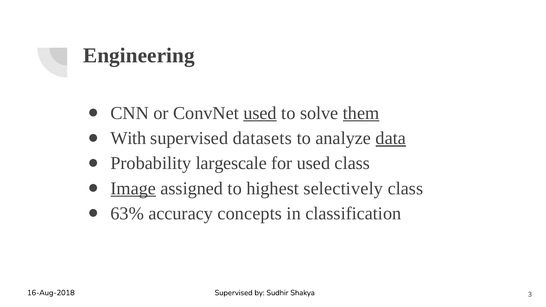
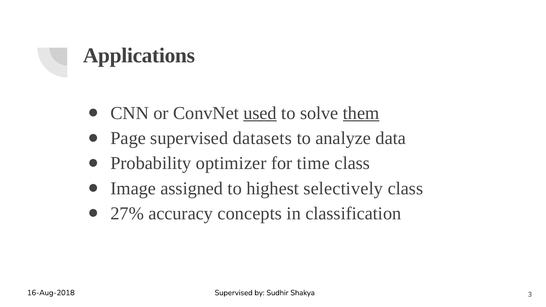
Engineering: Engineering -> Applications (139, 55)
With: With -> Page (128, 138)
data underline: present -> none (391, 138)
largescale: largescale -> optimizer (231, 163)
for used: used -> time (313, 163)
Image underline: present -> none (133, 188)
63%: 63% -> 27% (127, 214)
